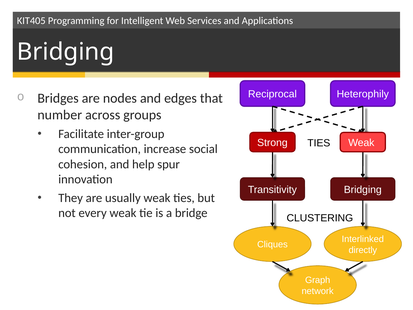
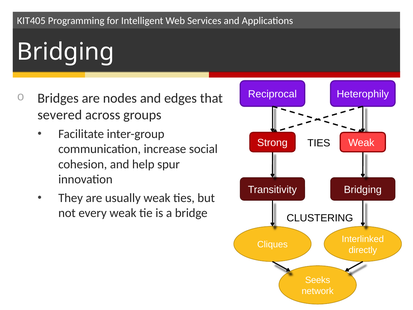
number: number -> severed (60, 115)
Graph: Graph -> Seeks (318, 280)
